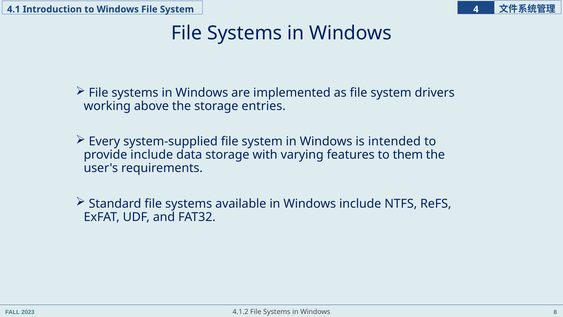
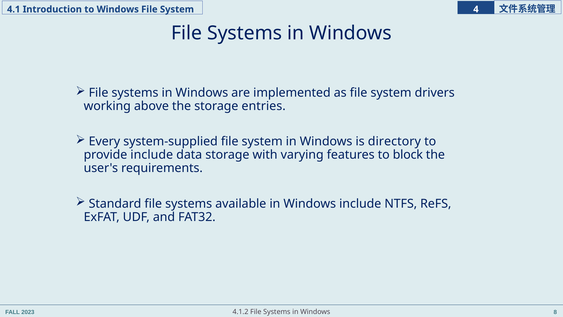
intended: intended -> directory (394, 141)
them: them -> block (408, 155)
